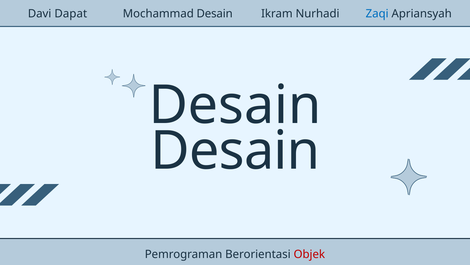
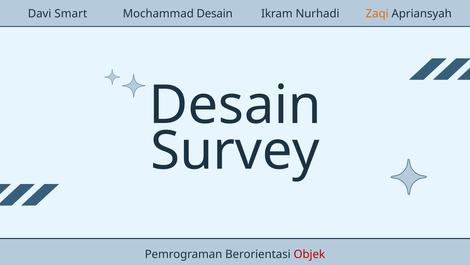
Dapat: Dapat -> Smart (71, 14)
Zaqi colour: blue -> orange (377, 14)
Desain: Desain -> Survey (235, 151)
